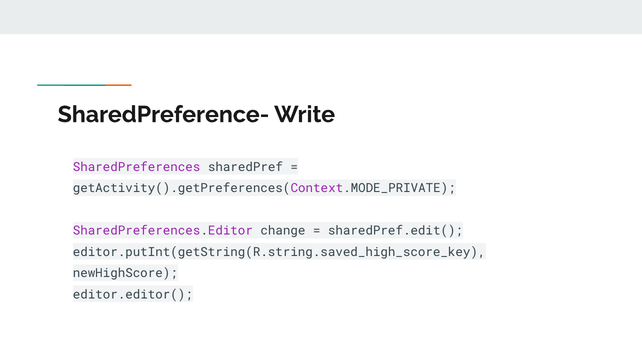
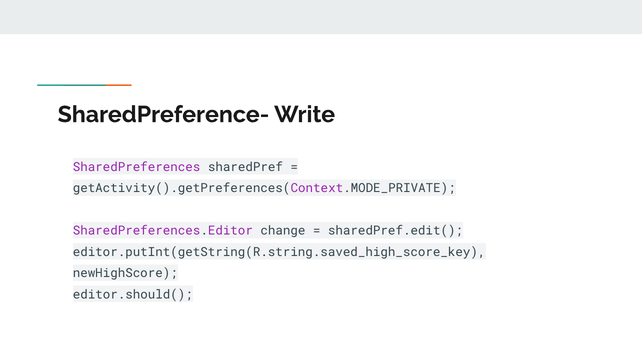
editor.editor(: editor.editor( -> editor.should( (133, 295)
